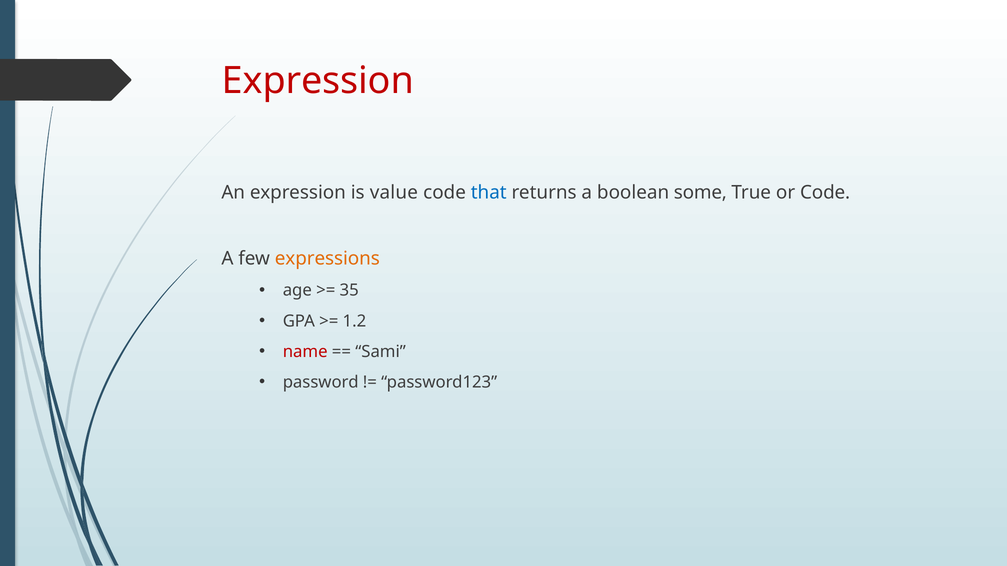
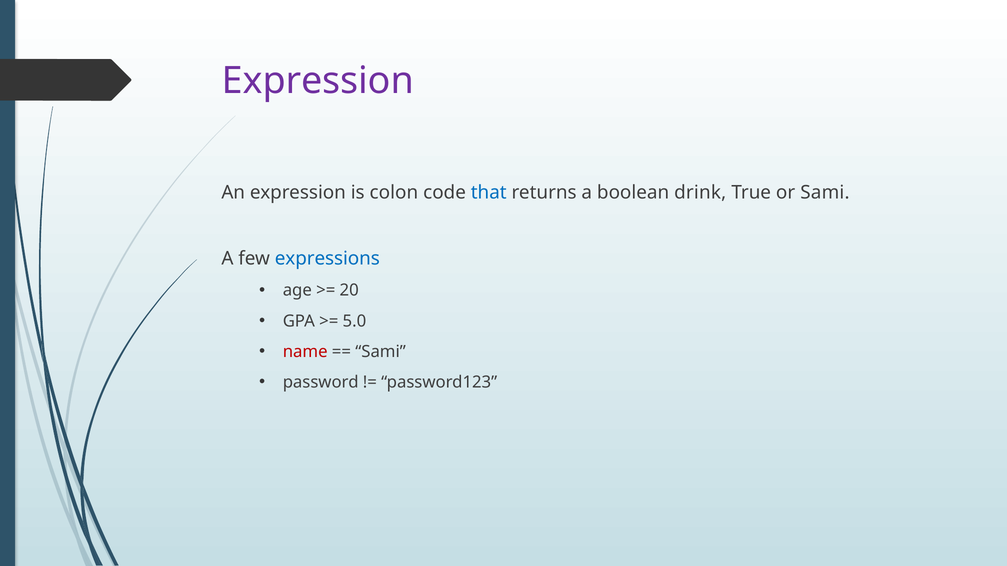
Expression colour: red -> purple (318, 81)
value: value -> colon (394, 193)
some: some -> drink (700, 193)
or Code: Code -> Sami (825, 193)
expressions colour: orange -> blue (327, 259)
35: 35 -> 20 (349, 291)
1.2: 1.2 -> 5.0 (354, 321)
